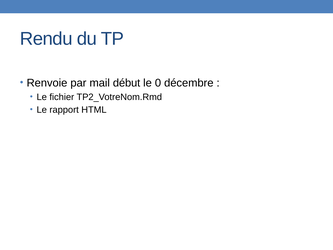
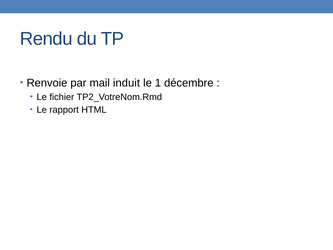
début: début -> induit (126, 83)
0: 0 -> 1 (158, 83)
